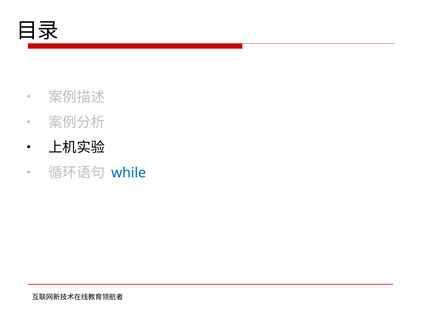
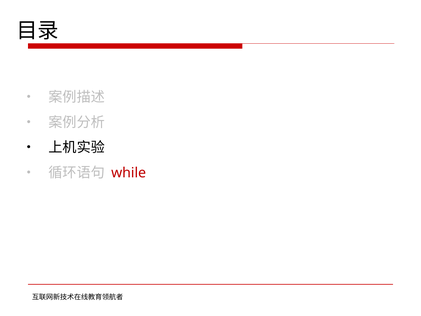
while colour: blue -> red (129, 173)
